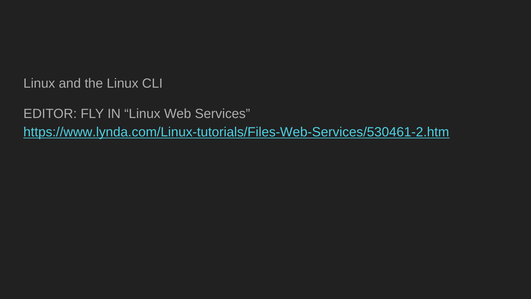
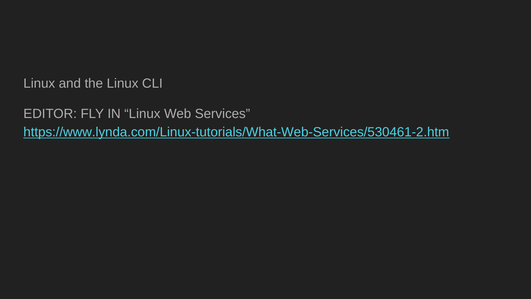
https://www.lynda.com/Linux-tutorials/Files-Web-Services/530461-2.htm: https://www.lynda.com/Linux-tutorials/Files-Web-Services/530461-2.htm -> https://www.lynda.com/Linux-tutorials/What-Web-Services/530461-2.htm (236, 132)
